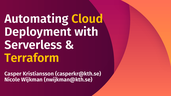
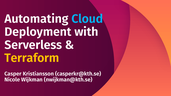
Cloud colour: yellow -> light blue (87, 19)
